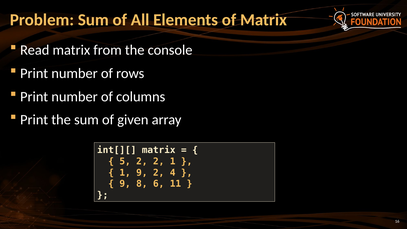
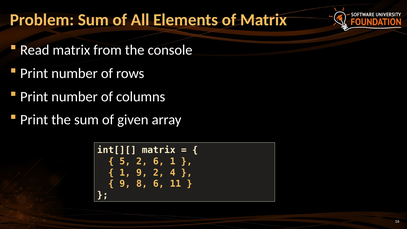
2 2: 2 -> 6 (159, 161)
